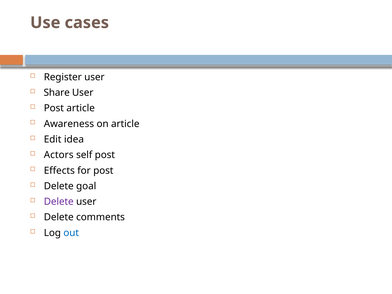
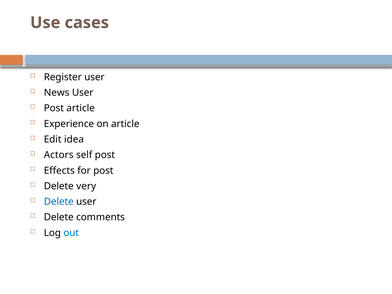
Share: Share -> News (57, 93)
Awareness: Awareness -> Experience (69, 124)
goal: goal -> very (86, 186)
Delete colour: purple -> blue (59, 202)
